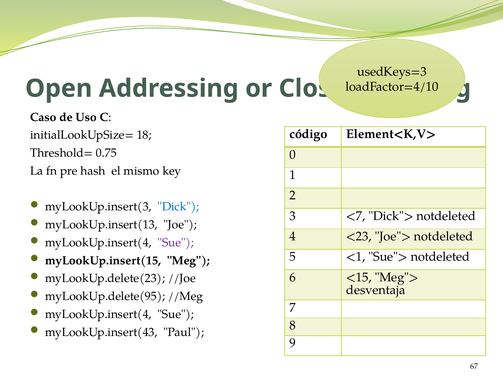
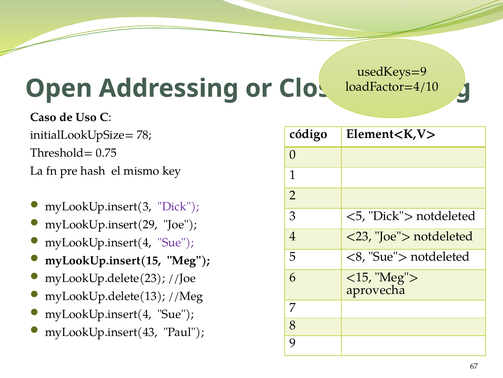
usedKeys=3: usedKeys=3 -> usedKeys=9 (392, 72)
18: 18 -> 78 (144, 135)
Dick colour: blue -> purple (178, 206)
<7: <7 -> <5 (356, 215)
myLookUp.insert(13: myLookUp.insert(13 -> myLookUp.insert(29 (101, 224)
<1: <1 -> <8 (356, 256)
desventaja: desventaja -> aprovecha (376, 289)
myLookUp.delete(95: myLookUp.delete(95 -> myLookUp.delete(13 (105, 296)
